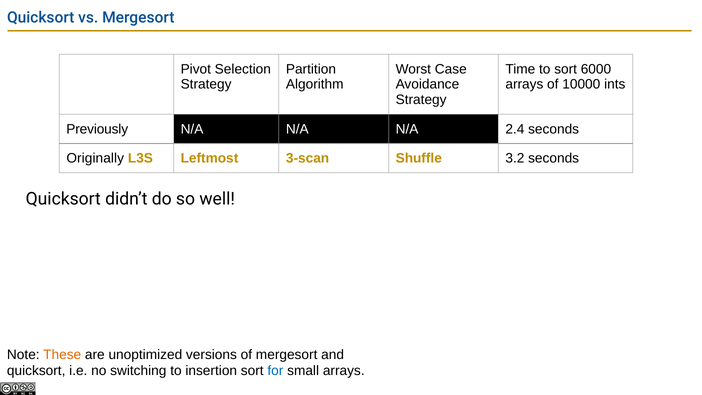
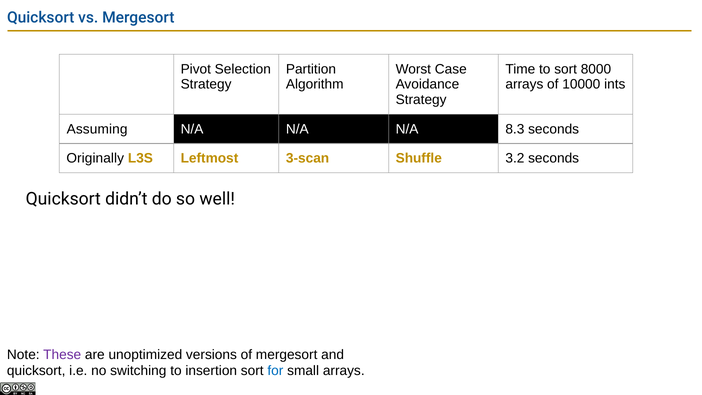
6000: 6000 -> 8000 (596, 69)
Previously: Previously -> Assuming (97, 129)
2.4: 2.4 -> 8.3 (515, 129)
These colour: orange -> purple (62, 354)
